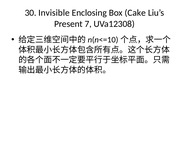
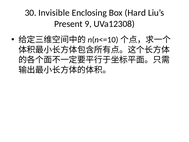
Cake: Cake -> Hard (135, 13)
7: 7 -> 9 (88, 24)
